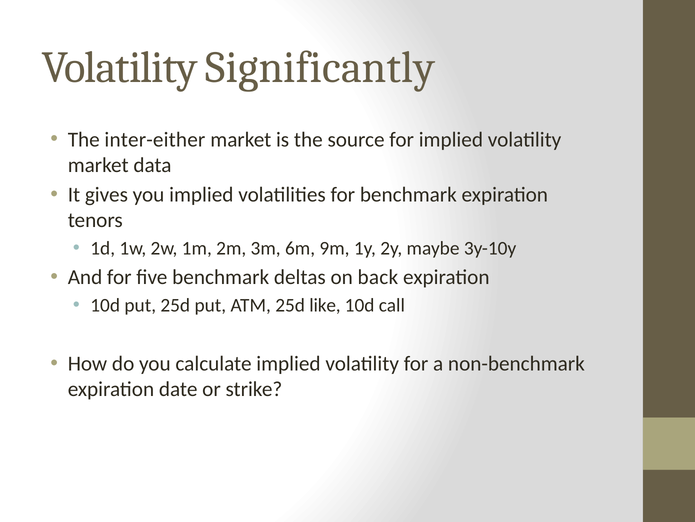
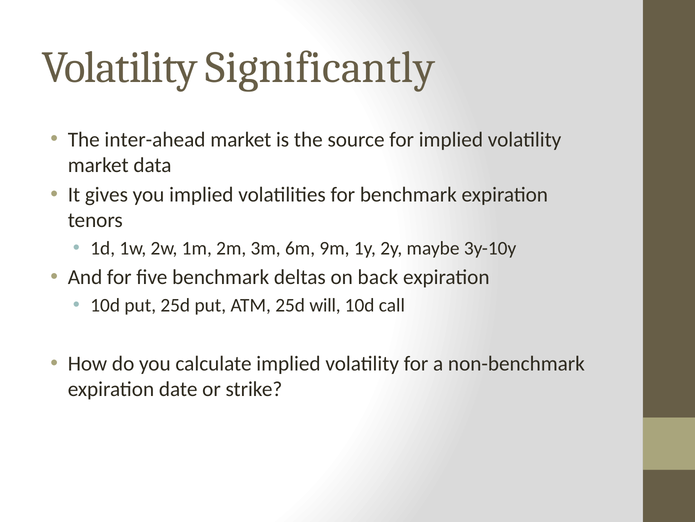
inter-either: inter-either -> inter-ahead (155, 139)
like: like -> will (325, 305)
